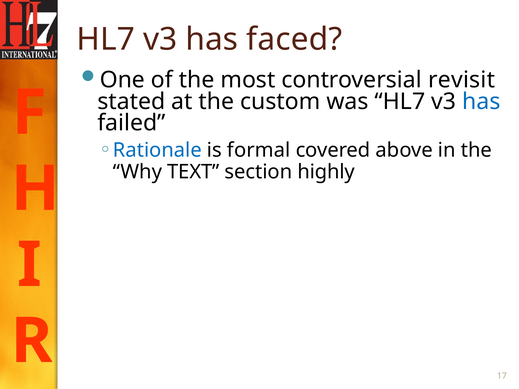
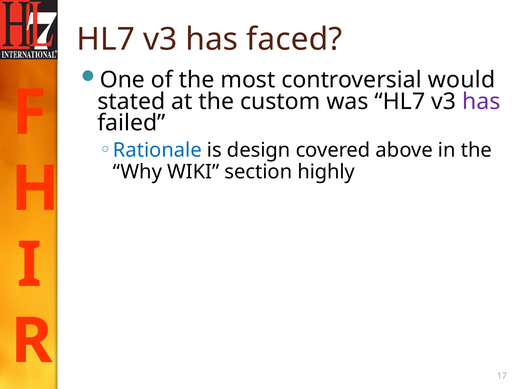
revisit: revisit -> would (462, 80)
has colour: blue -> purple (481, 101)
formal: formal -> design (259, 150)
TEXT: TEXT -> WIKI (193, 172)
